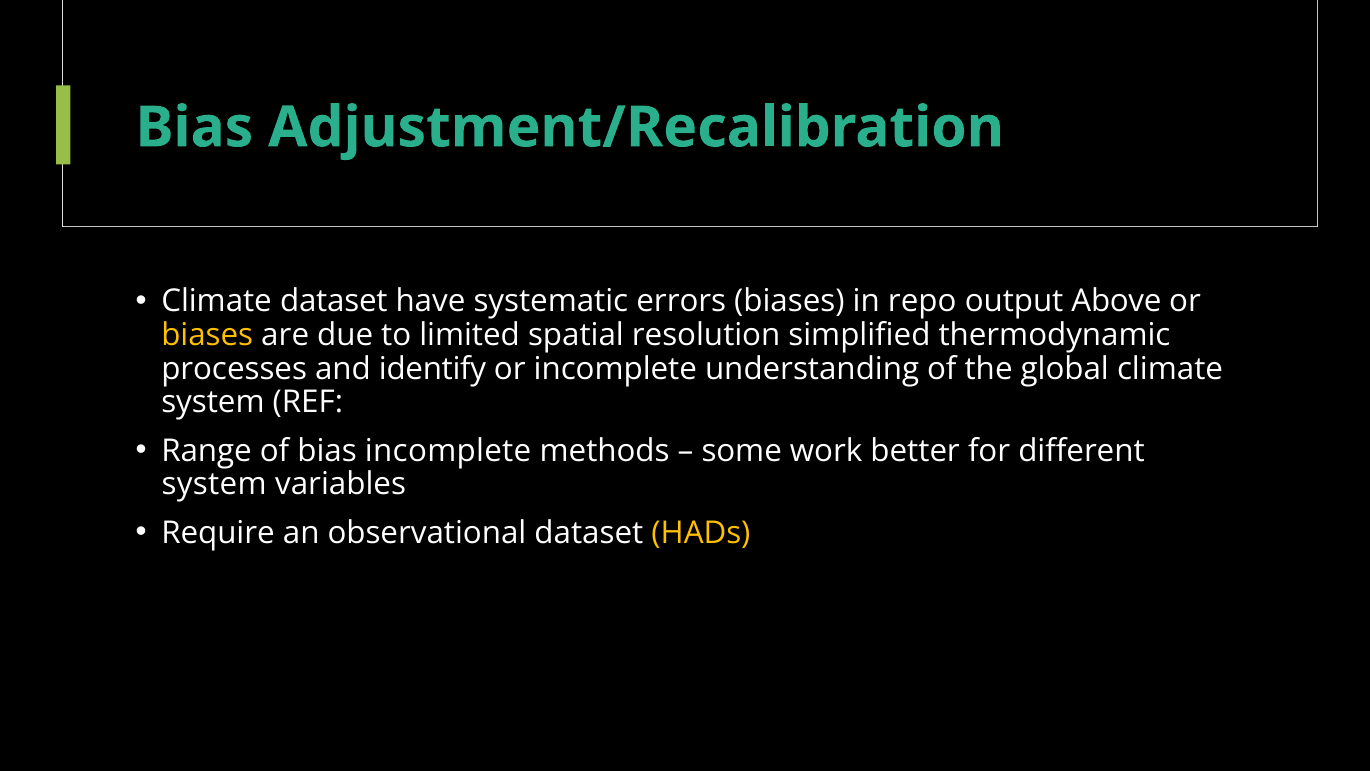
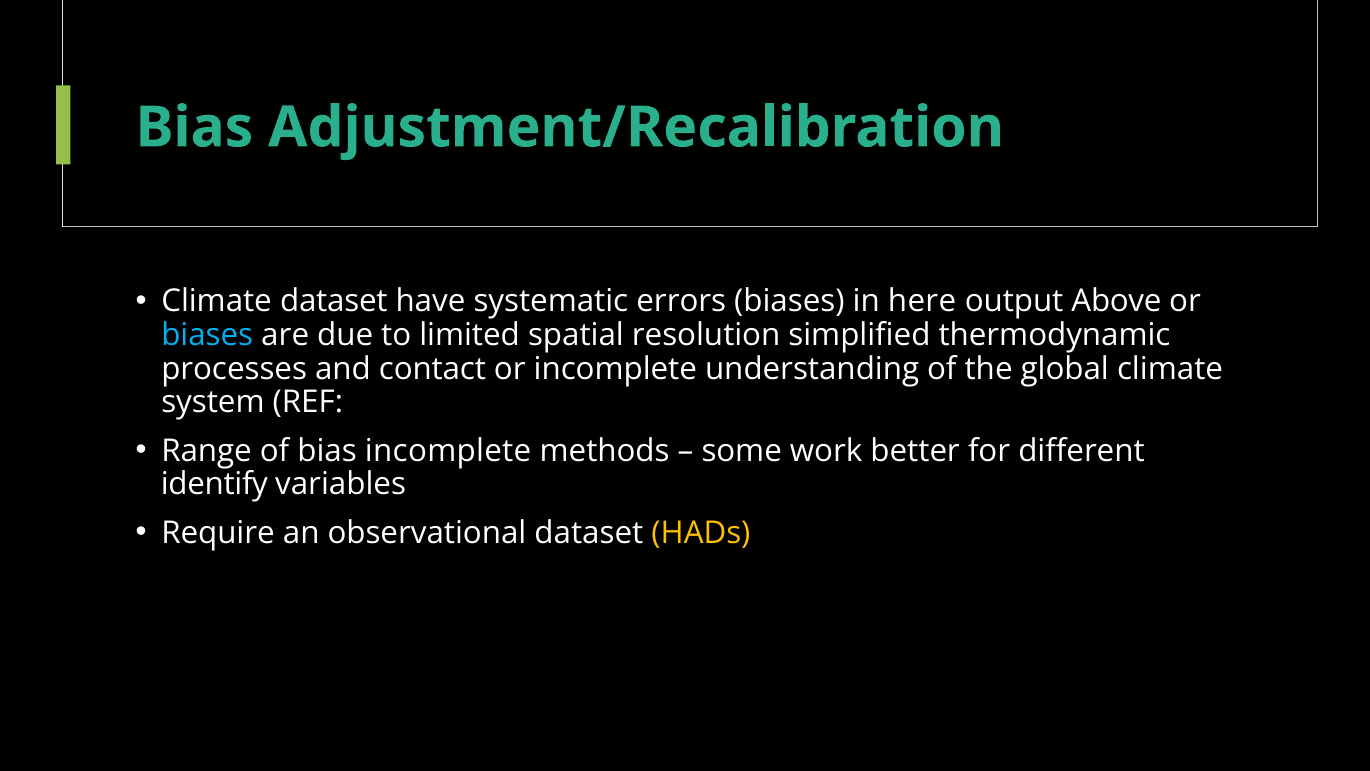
repo: repo -> here (922, 301)
biases colour: yellow -> light blue (207, 335)
identify: identify -> contact (432, 368)
system: system -> identify (214, 484)
